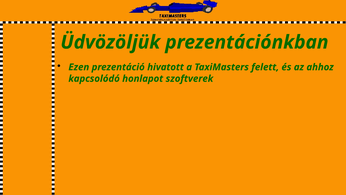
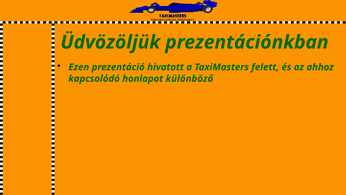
szoftverek: szoftverek -> különböző (189, 78)
